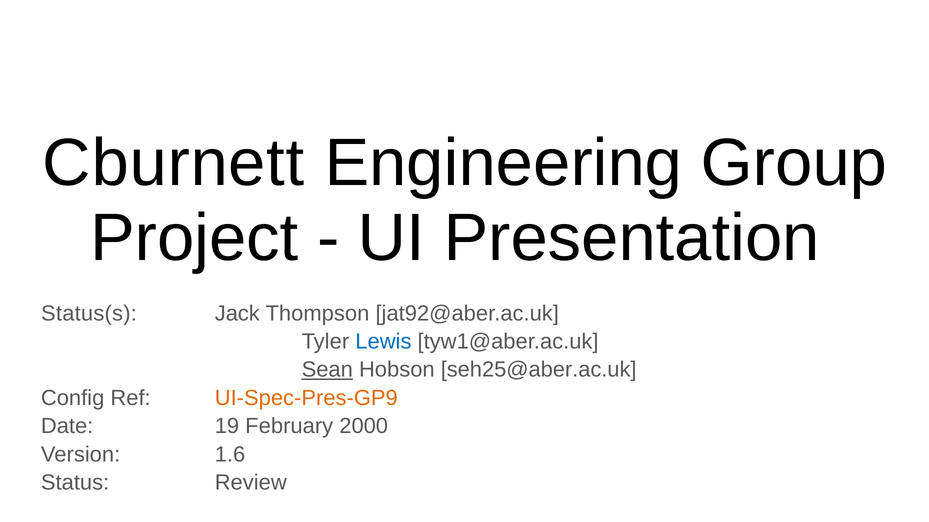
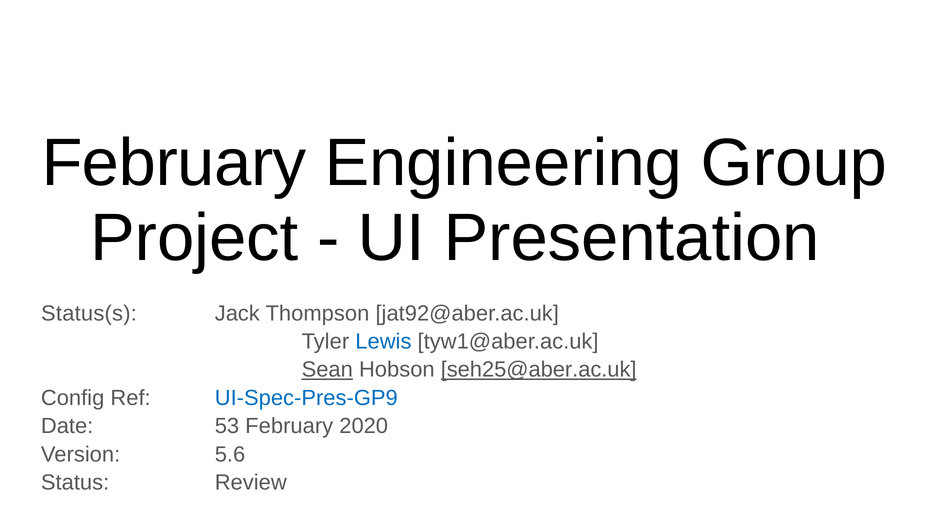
Cburnett: Cburnett -> February (174, 164)
seh25@aber.ac.uk underline: none -> present (539, 370)
UI-Spec-Pres-GP9 colour: orange -> blue (306, 398)
19: 19 -> 53 (227, 427)
2000: 2000 -> 2020 (364, 427)
1.6: 1.6 -> 5.6 (230, 455)
